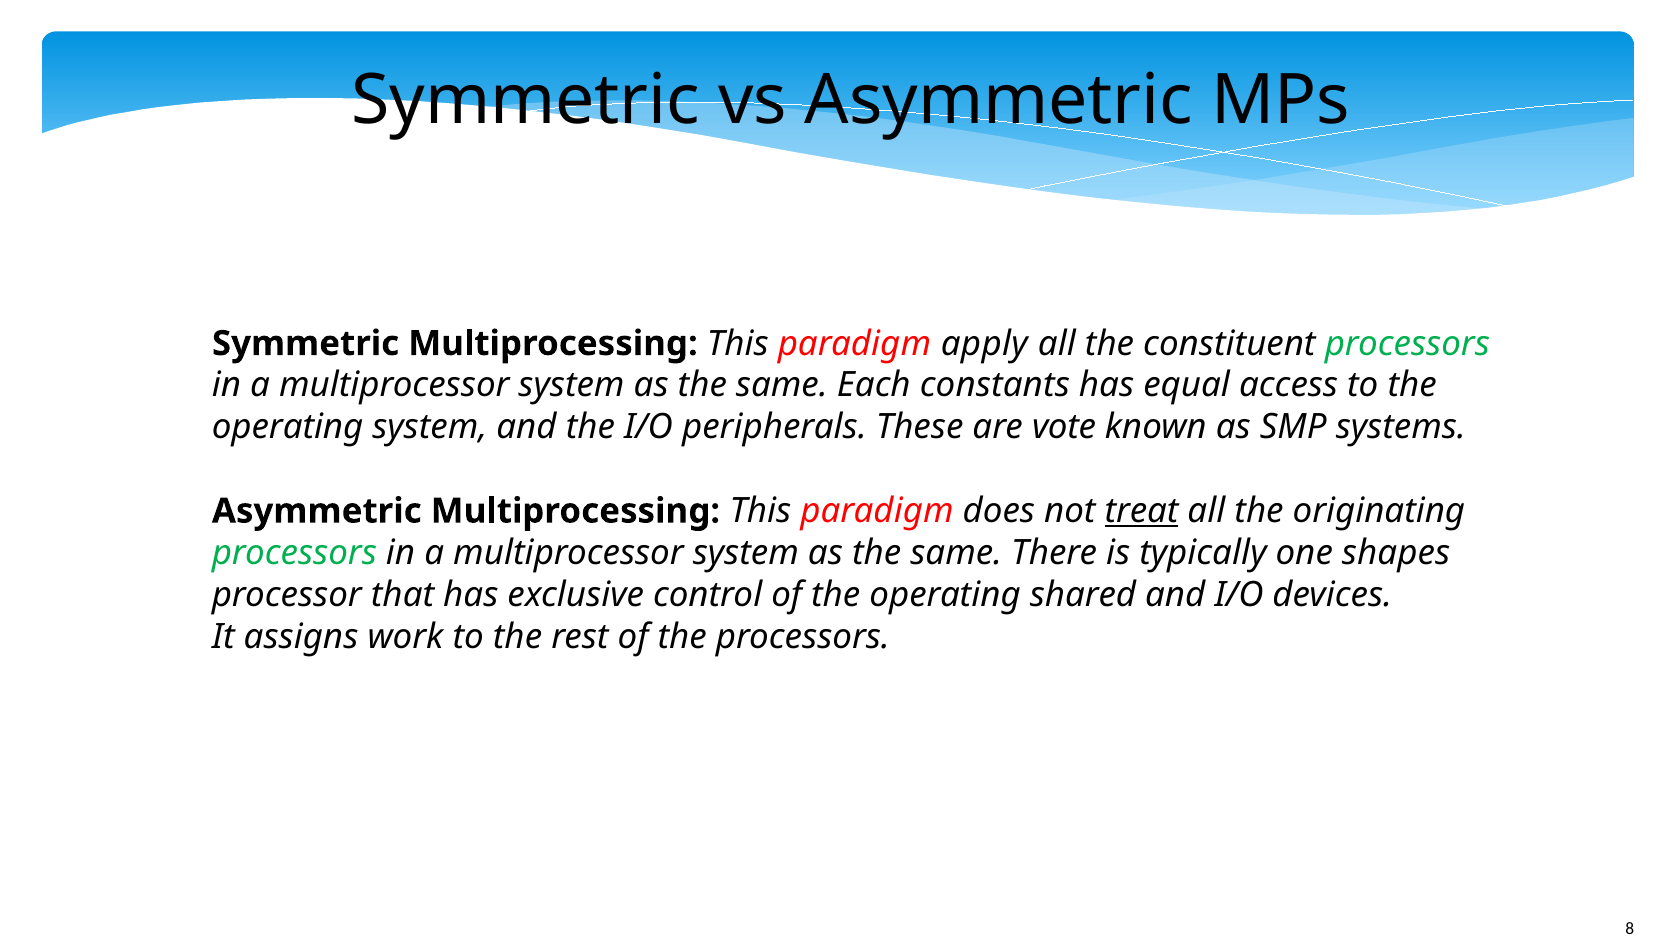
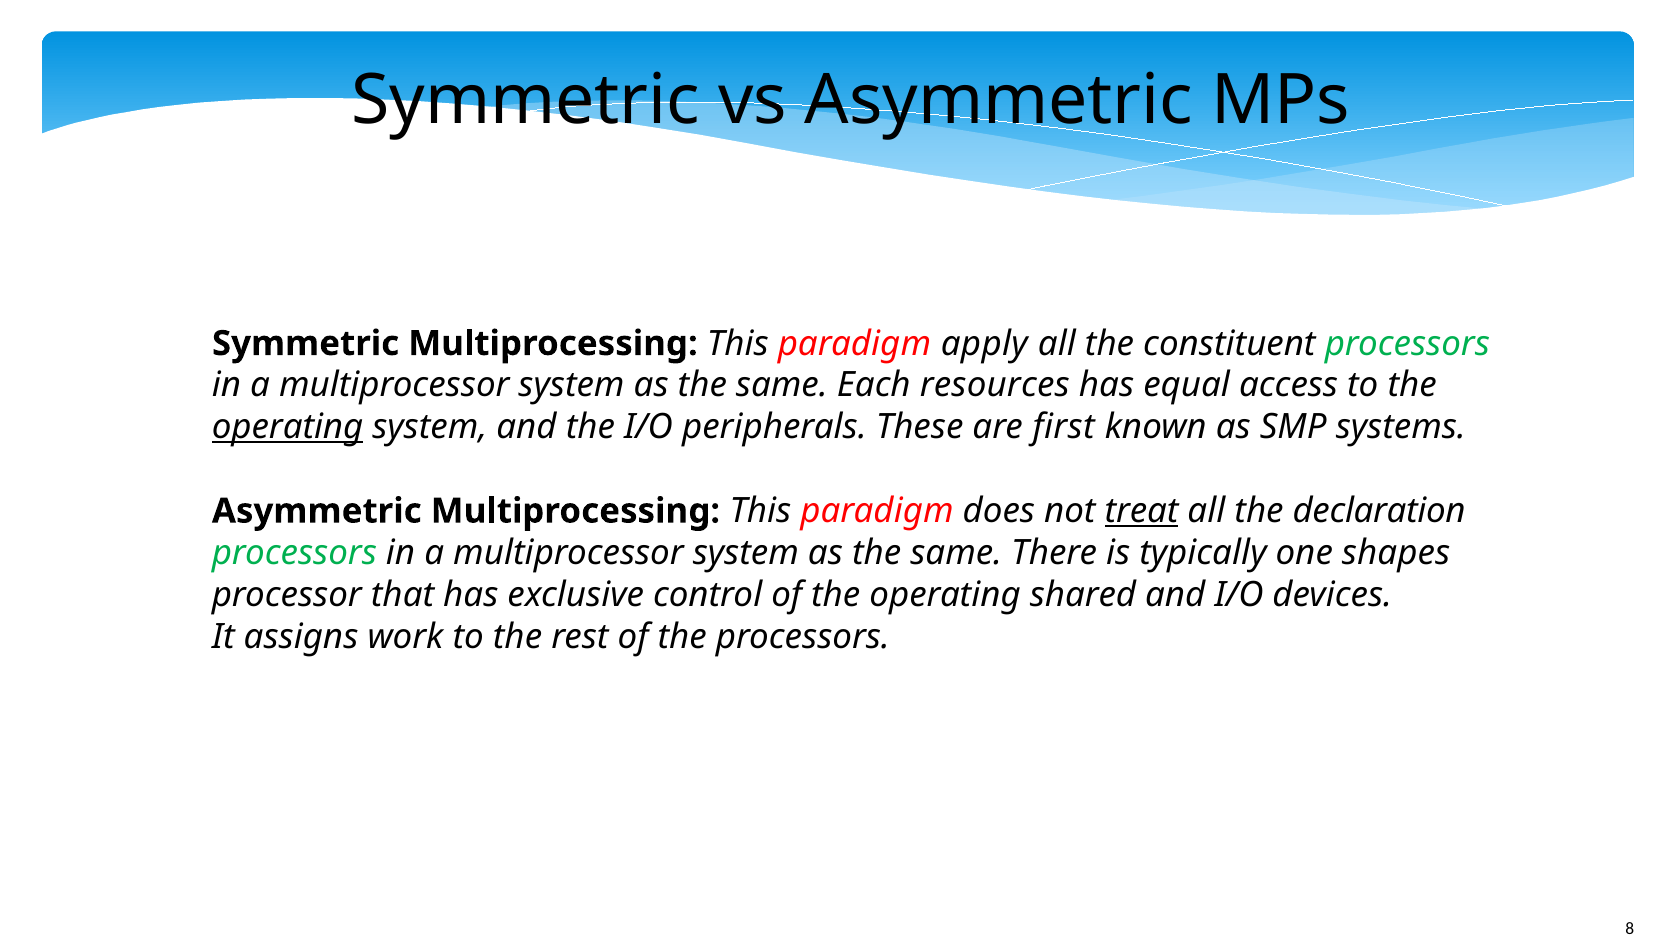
constants: constants -> resources (995, 385)
operating underline: none -> present (288, 427)
vote: vote -> first (1064, 427)
originating: originating -> declaration (1379, 511)
